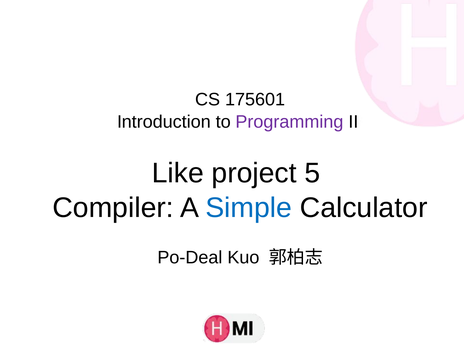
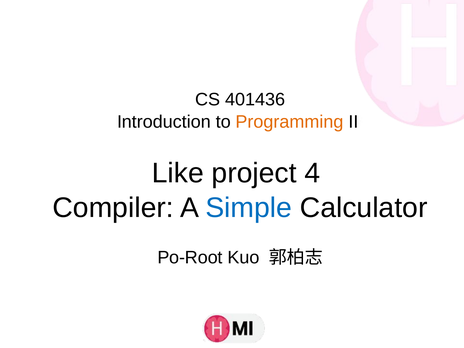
175601: 175601 -> 401436 (255, 100)
Programming colour: purple -> orange (290, 122)
5: 5 -> 4 (312, 173)
Po-Deal: Po-Deal -> Po-Root (190, 258)
